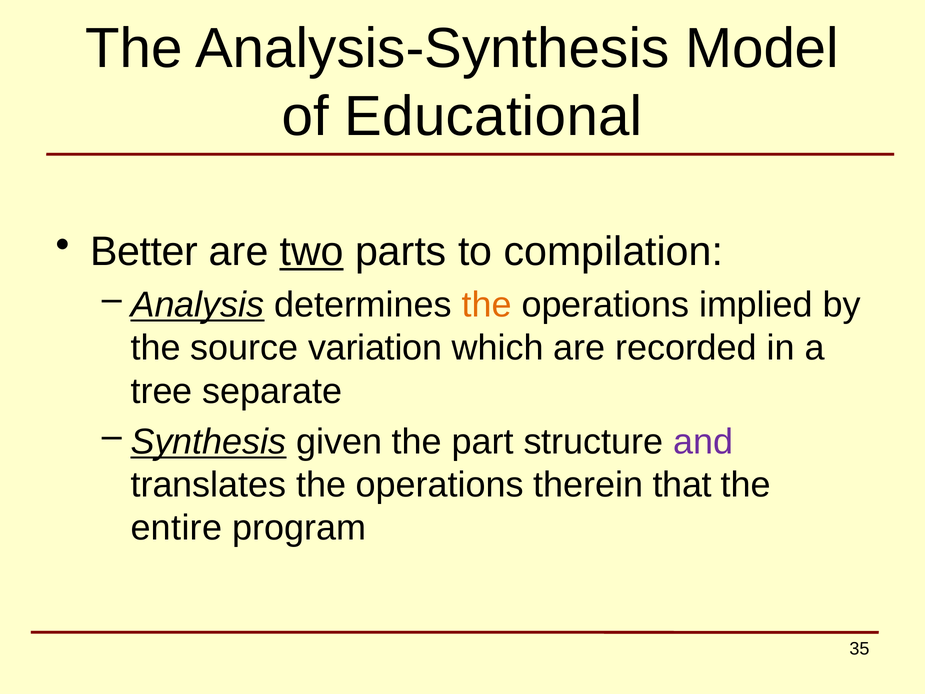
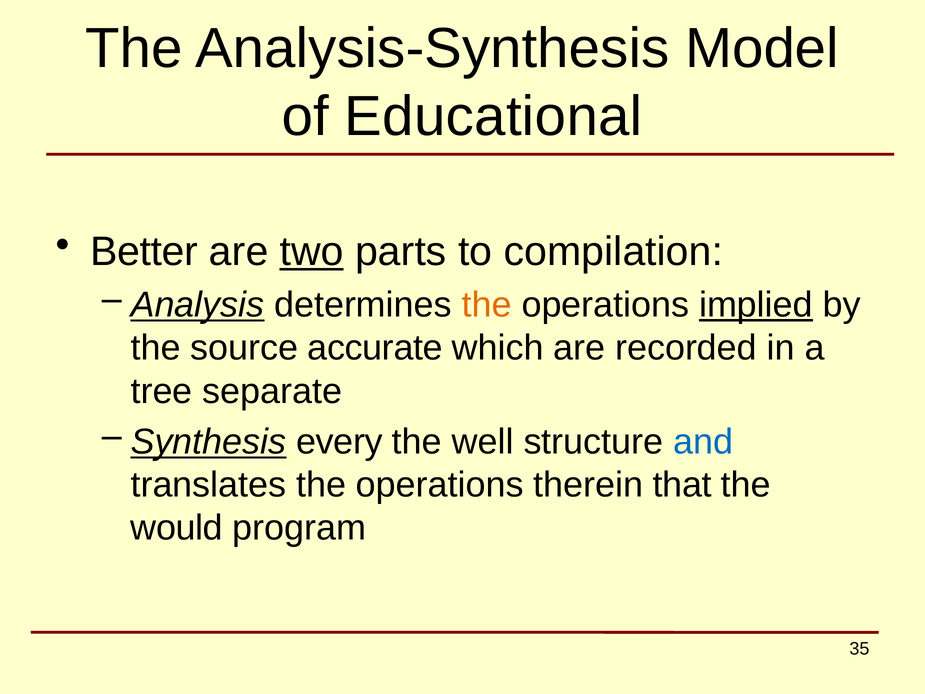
implied underline: none -> present (756, 305)
variation: variation -> accurate (375, 348)
given: given -> every (339, 442)
part: part -> well (483, 442)
and colour: purple -> blue (703, 442)
entire: entire -> would (177, 528)
